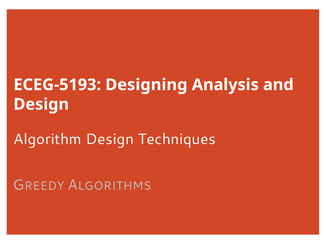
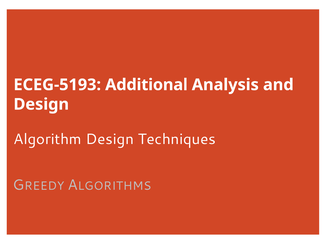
Designing: Designing -> Additional (146, 85)
